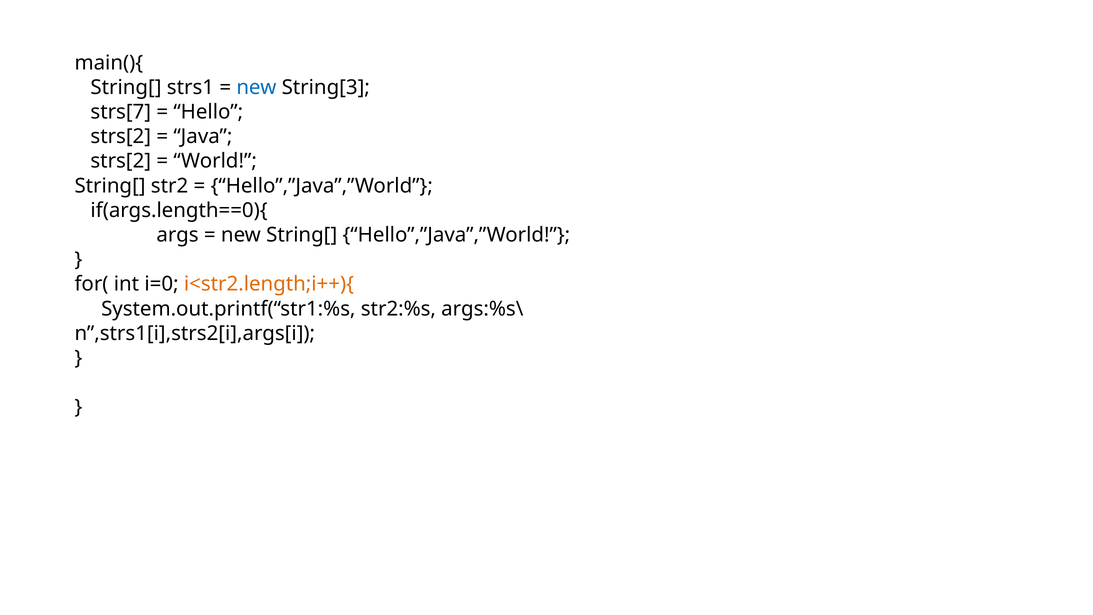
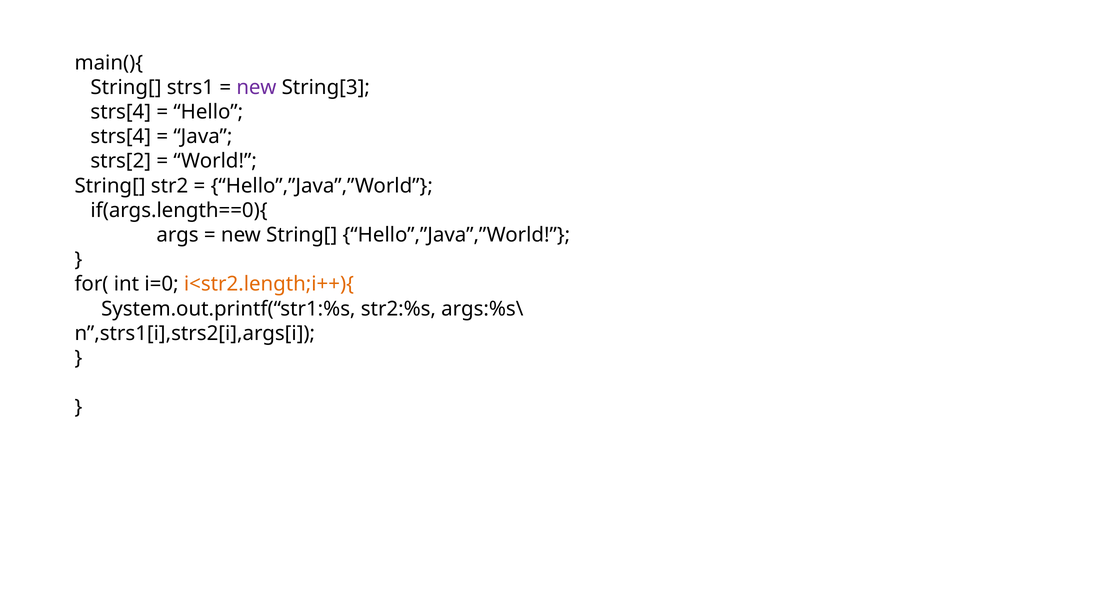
new colour: blue -> purple (256, 87)
strs[7: strs[7 -> strs[4 (121, 112)
strs[2: strs[2 -> strs[4 (121, 137)
